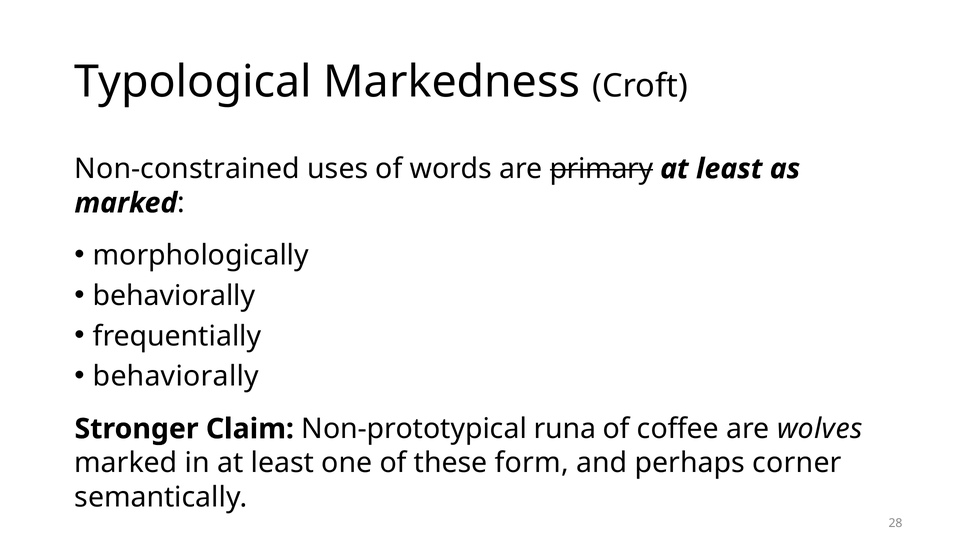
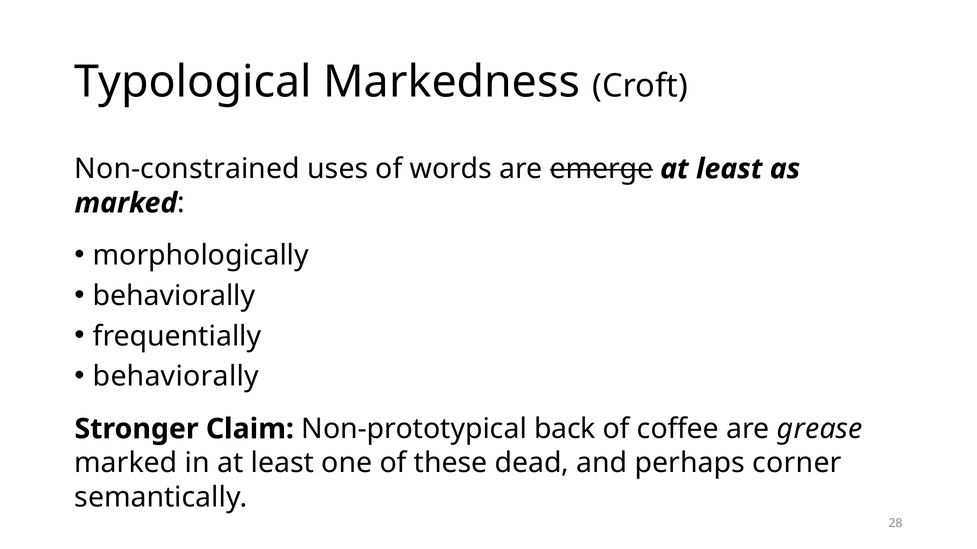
primary: primary -> emerge (602, 169)
runa: runa -> back (565, 429)
wolves: wolves -> grease (820, 429)
form: form -> dead (532, 464)
